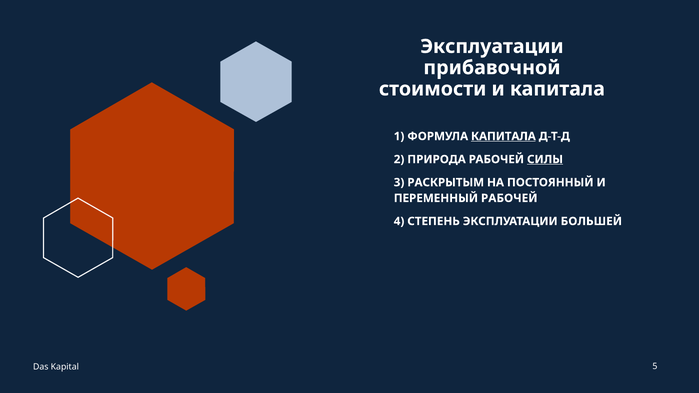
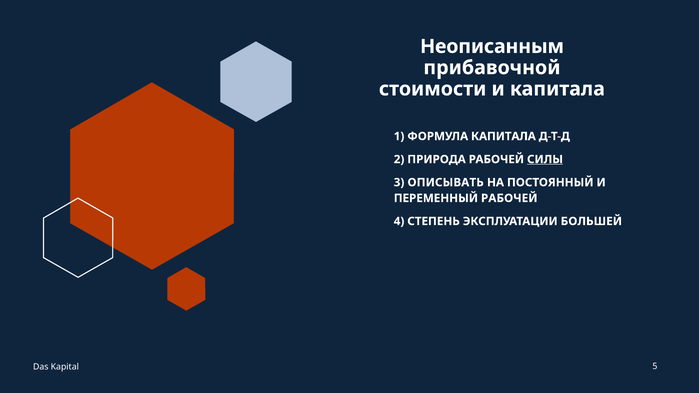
Эксплуатации: Эксплуатации -> Неописанным (492, 46)
КАПИТАЛА underline: present -> none (503, 136)
РАСКРЫТЫМ: РАСКРЫТЫМ -> ОПИСЫВАТЬ (446, 183)
